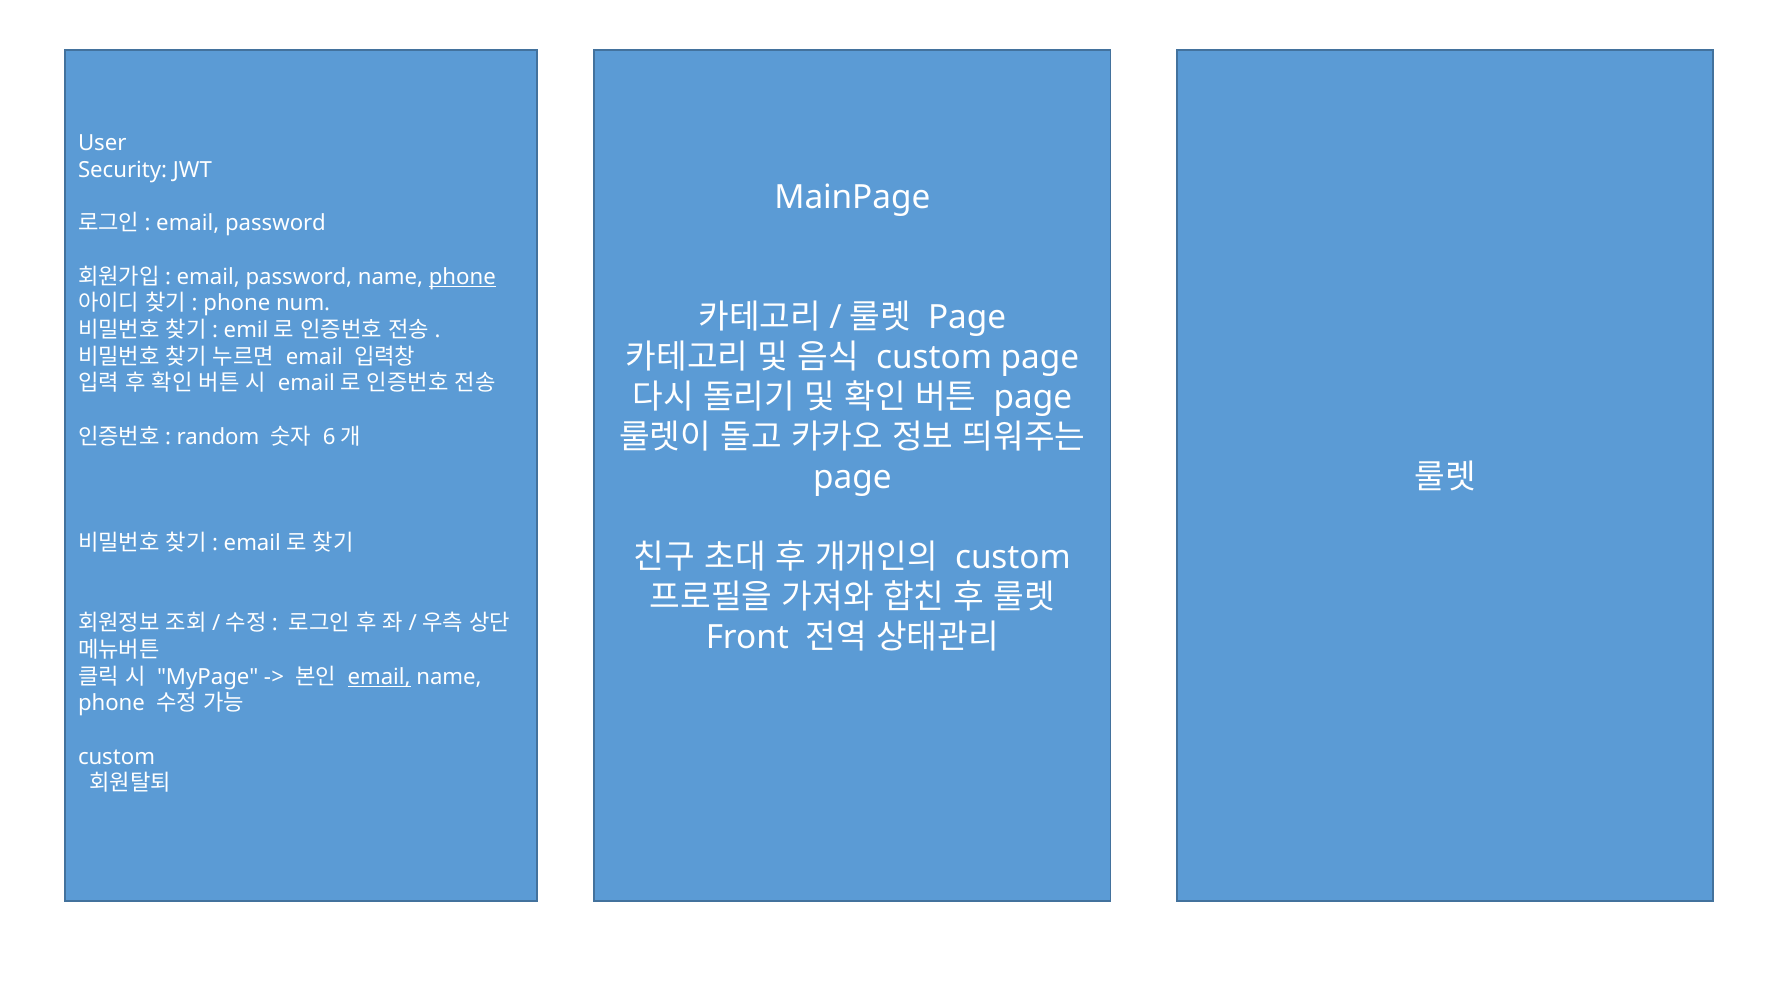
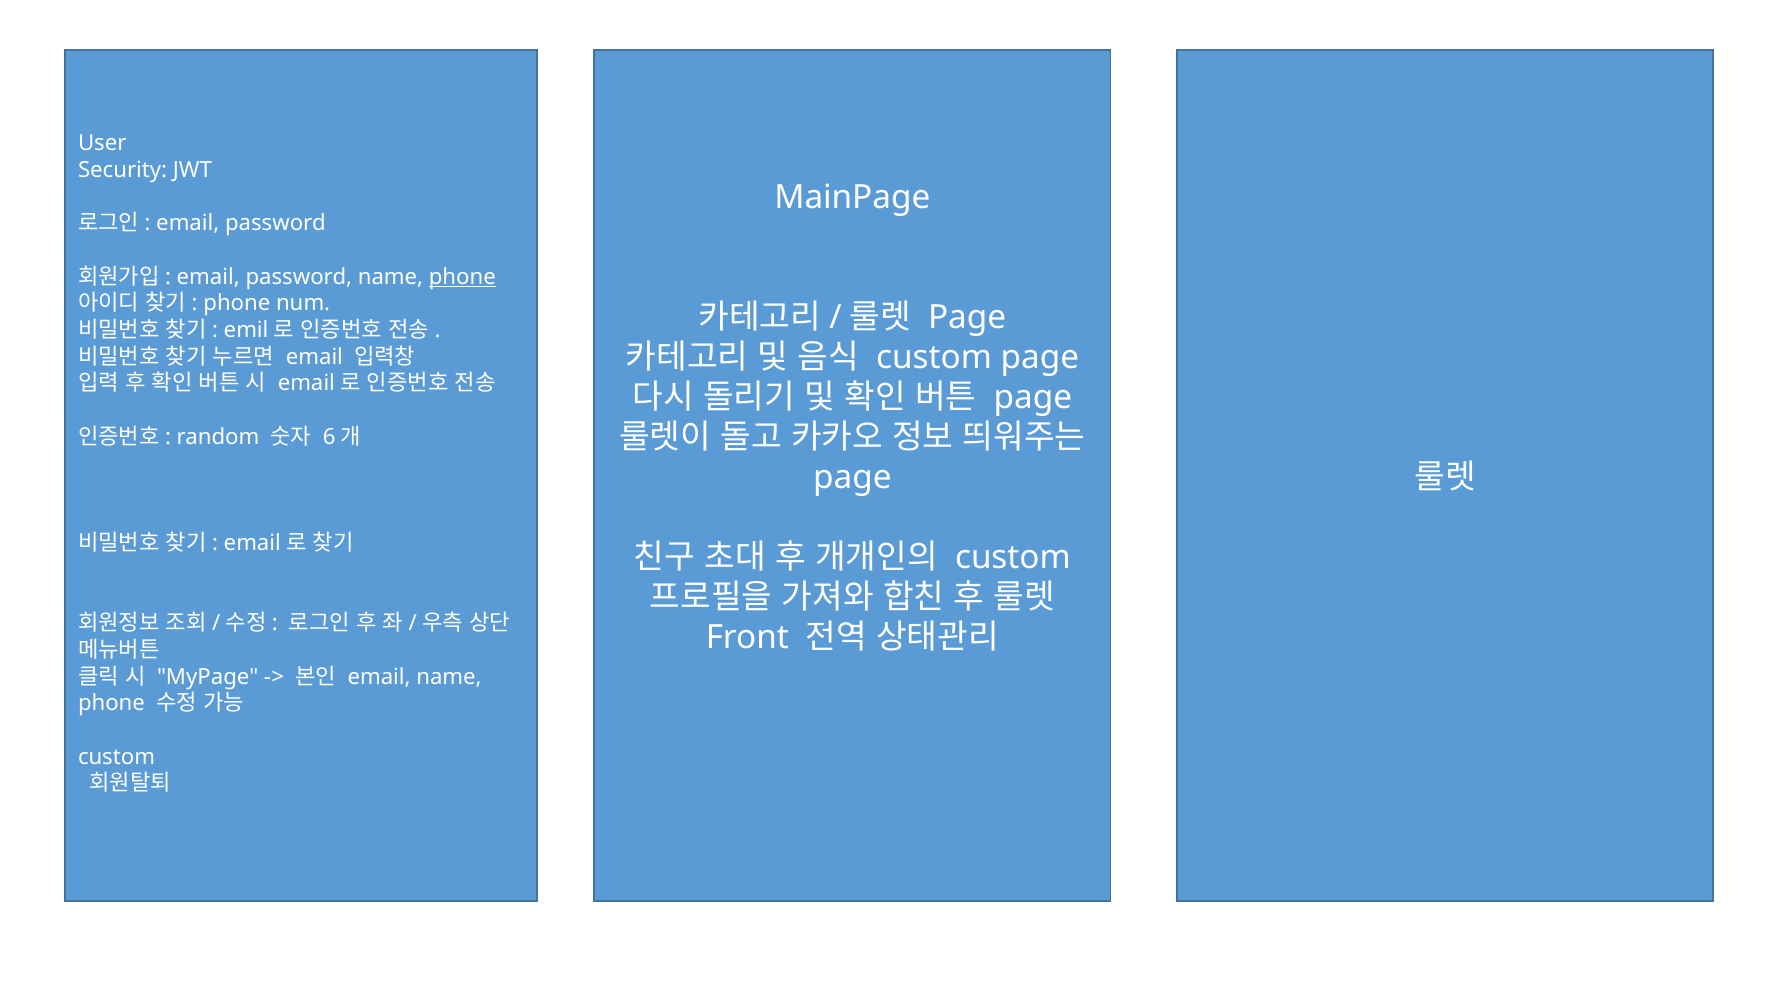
email underline: present -> none (379, 676)
